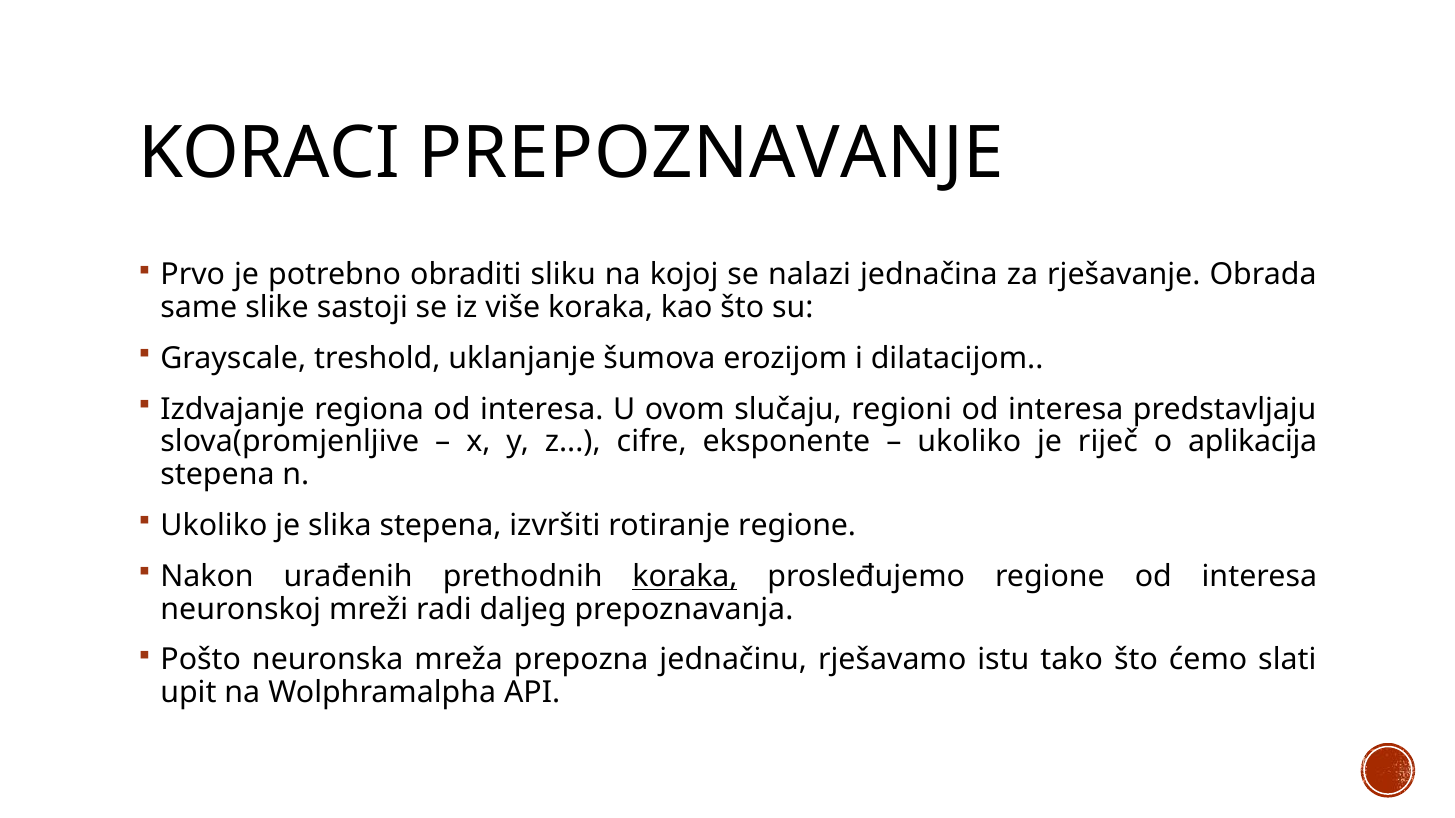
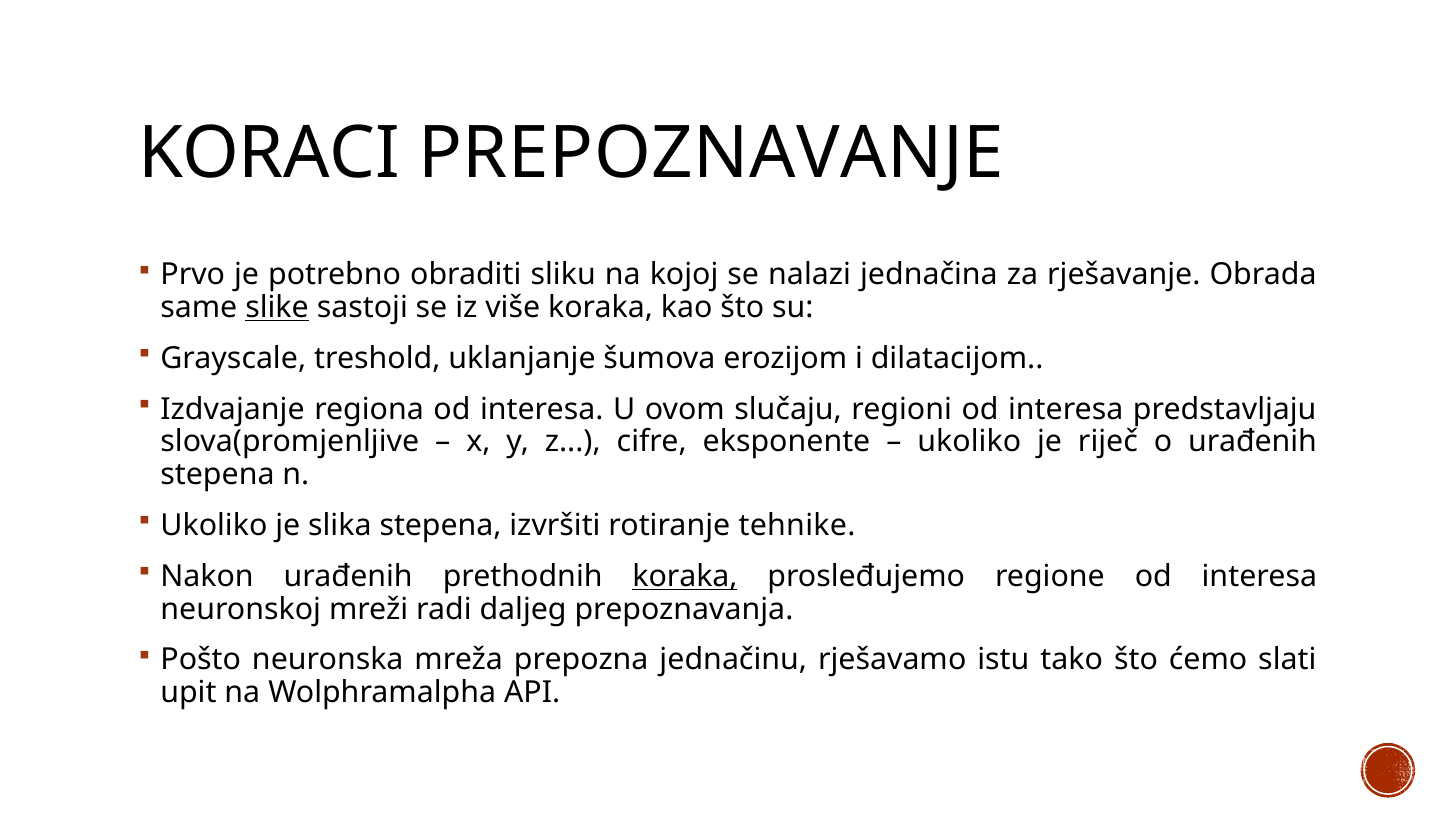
slike underline: none -> present (277, 308)
o aplikacija: aplikacija -> urađenih (1252, 442)
rotiranje regione: regione -> tehnike (797, 526)
